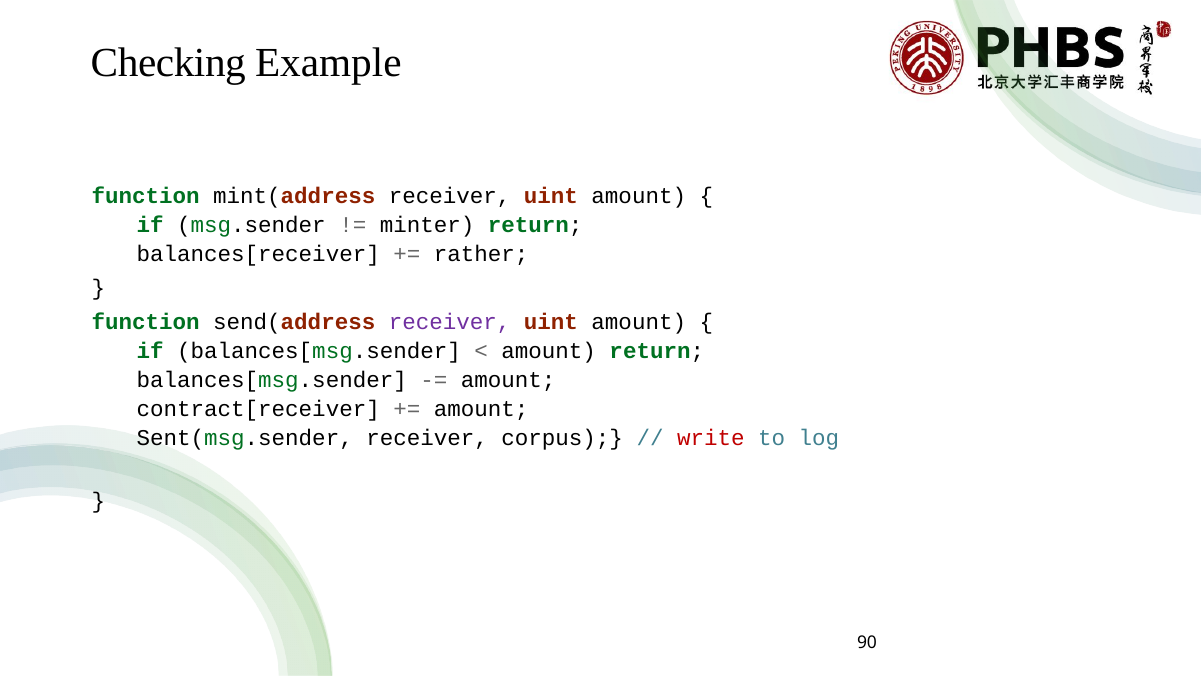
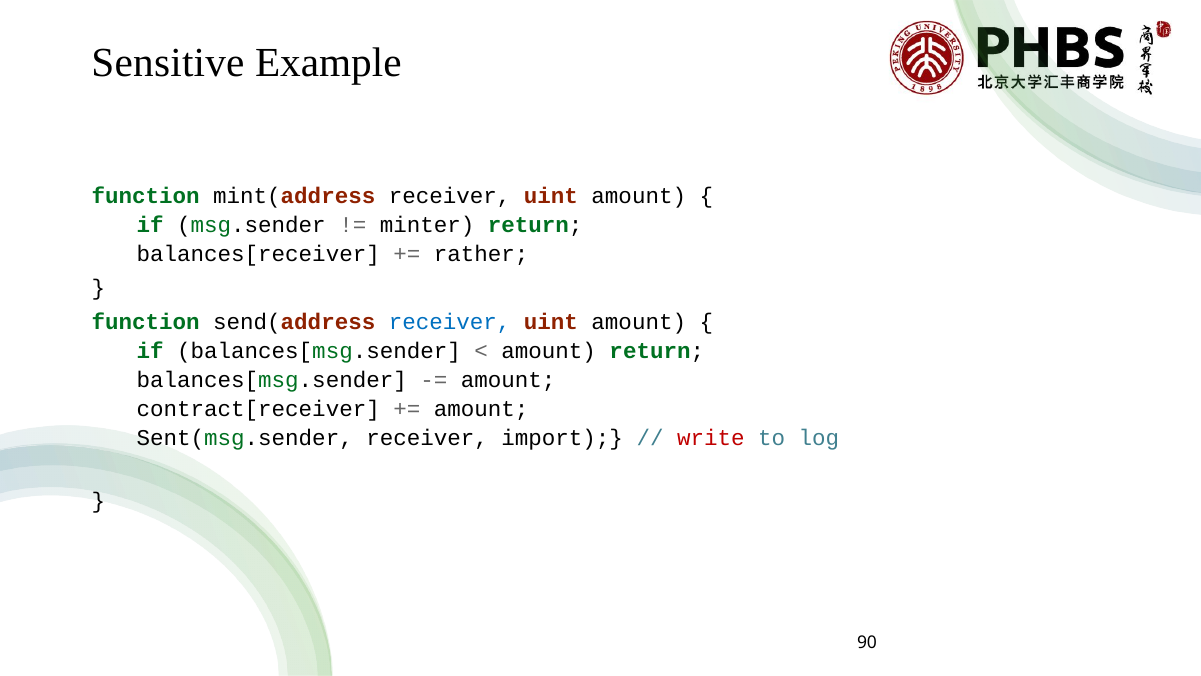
Checking: Checking -> Sensitive (168, 62)
receiver colour: purple -> blue (450, 322)
corpus: corpus -> import (562, 438)
